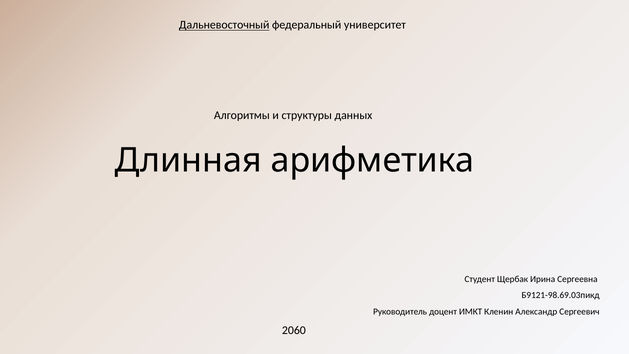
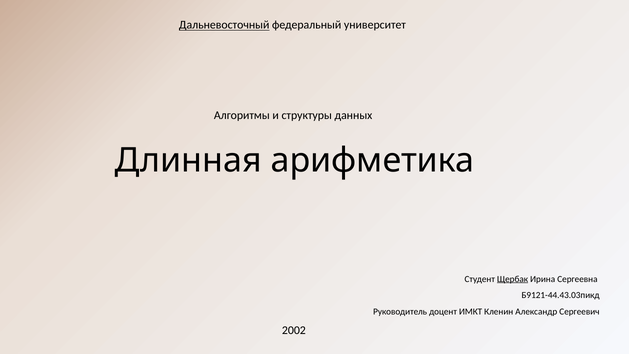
Щербак underline: none -> present (513, 279)
Б9121-98.69.03пикд: Б9121-98.69.03пикд -> Б9121-44.43.03пикд (561, 295)
2060: 2060 -> 2002 (294, 330)
